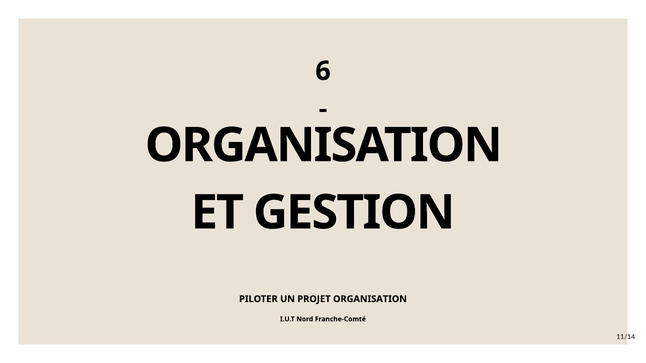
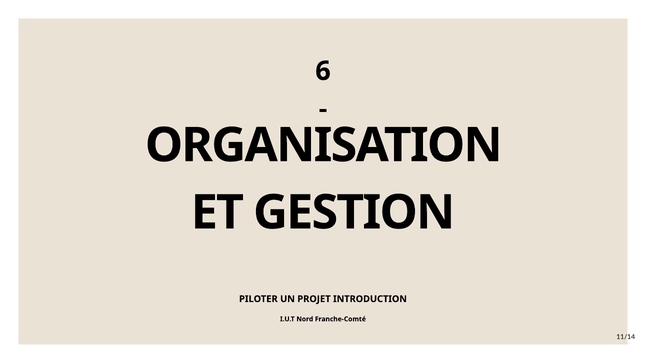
PROJET ORGANISATION: ORGANISATION -> INTRODUCTION (370, 299)
